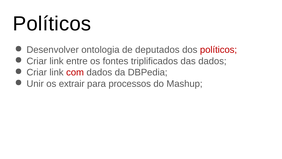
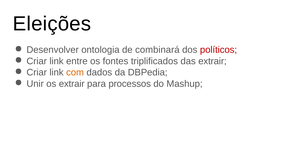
Políticos: Políticos -> Eleições (52, 24)
deputados: deputados -> combinará (157, 50)
das dados: dados -> extrair (212, 61)
com colour: red -> orange (75, 72)
